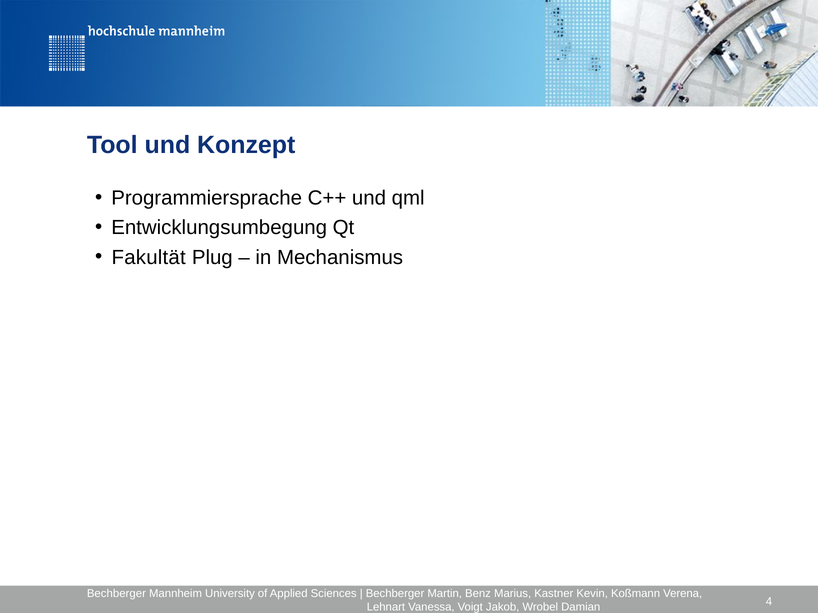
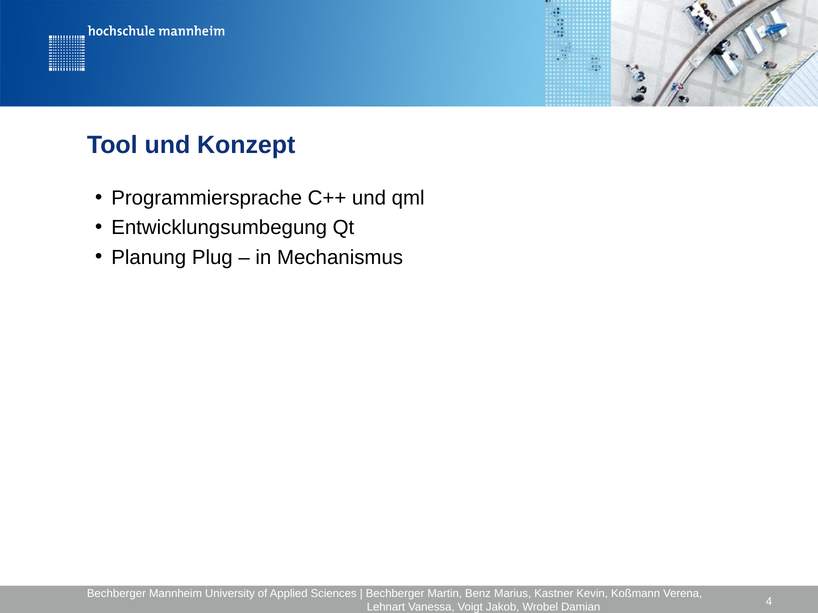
Fakultät: Fakultät -> Planung (149, 258)
